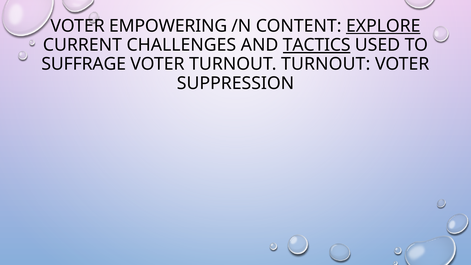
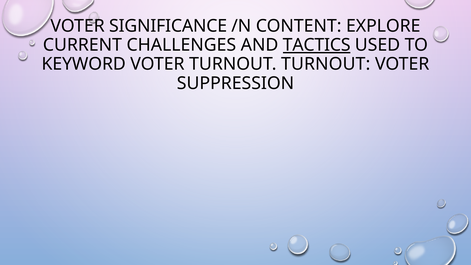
EMPOWERING: EMPOWERING -> SIGNIFICANCE (168, 26)
EXPLORE underline: present -> none (383, 26)
SUFFRAGE: SUFFRAGE -> KEYWORD (84, 64)
